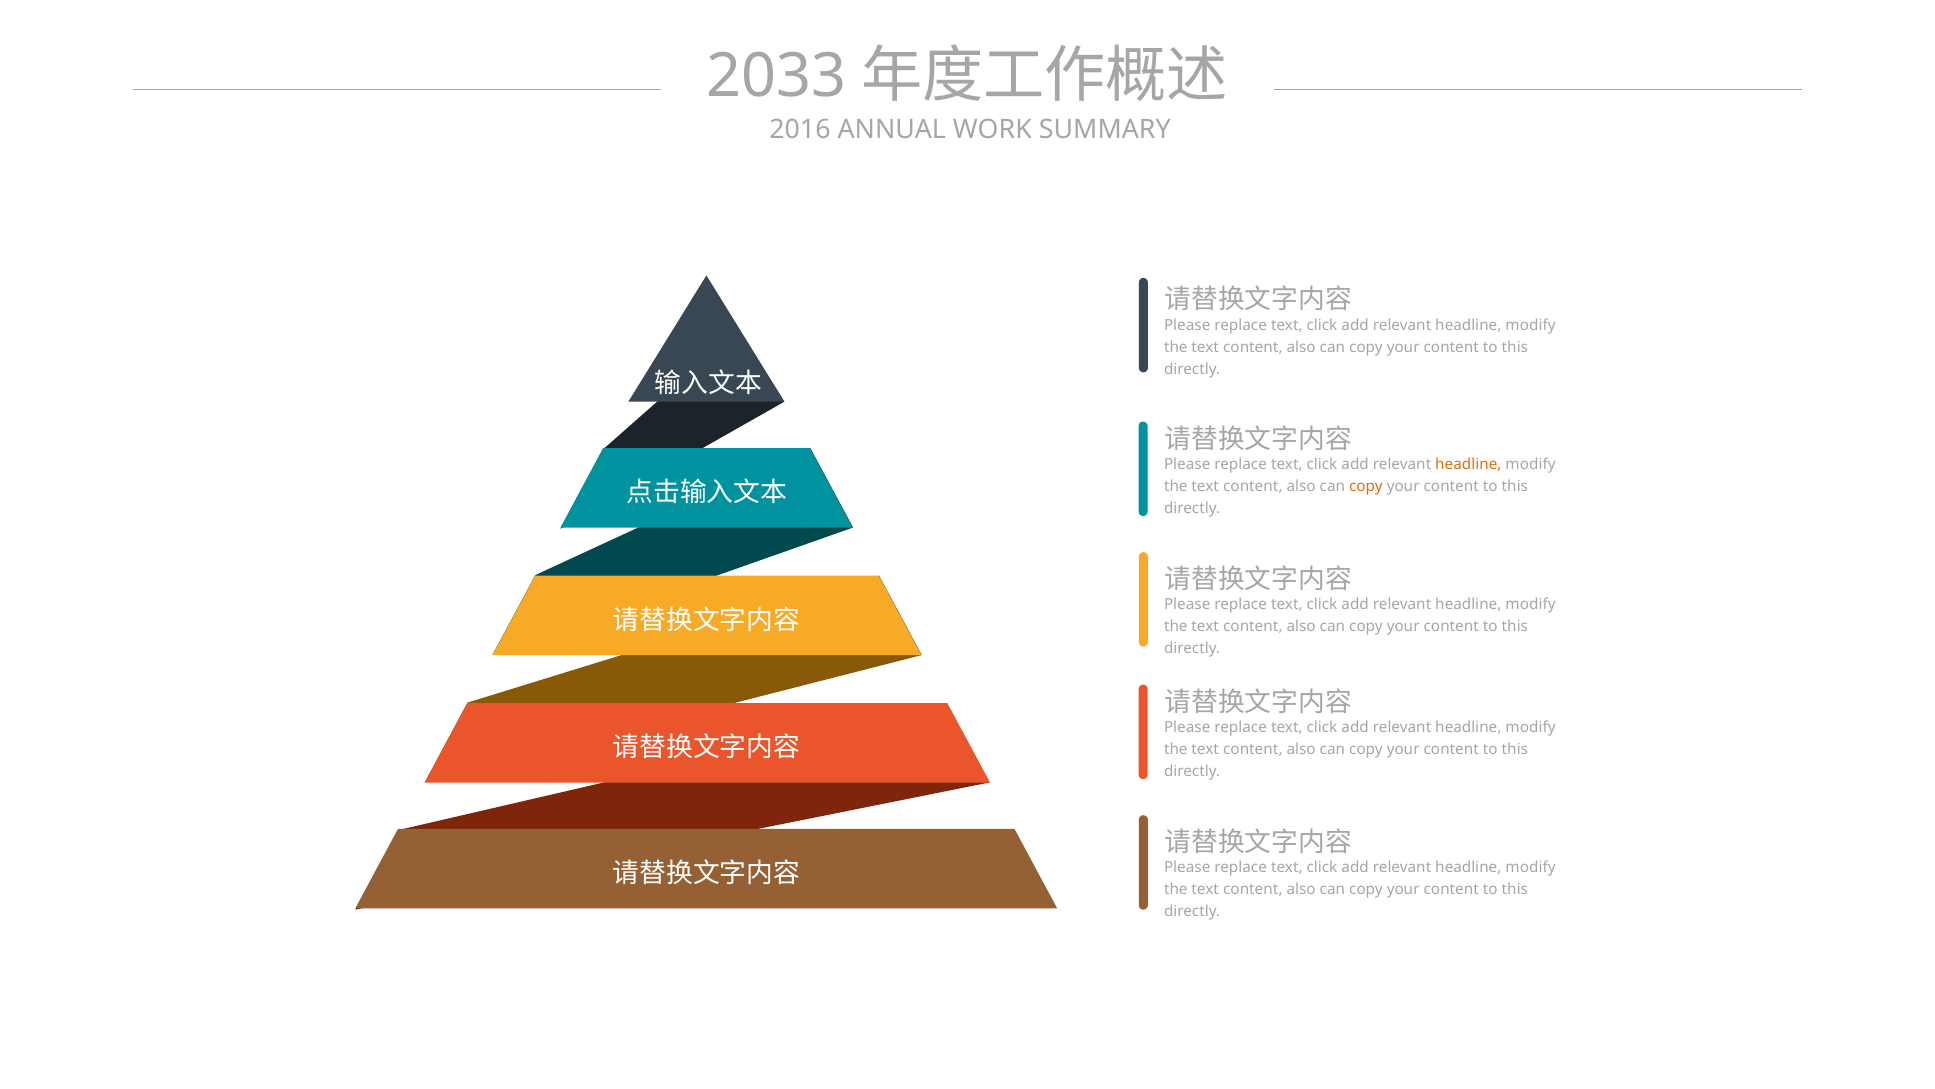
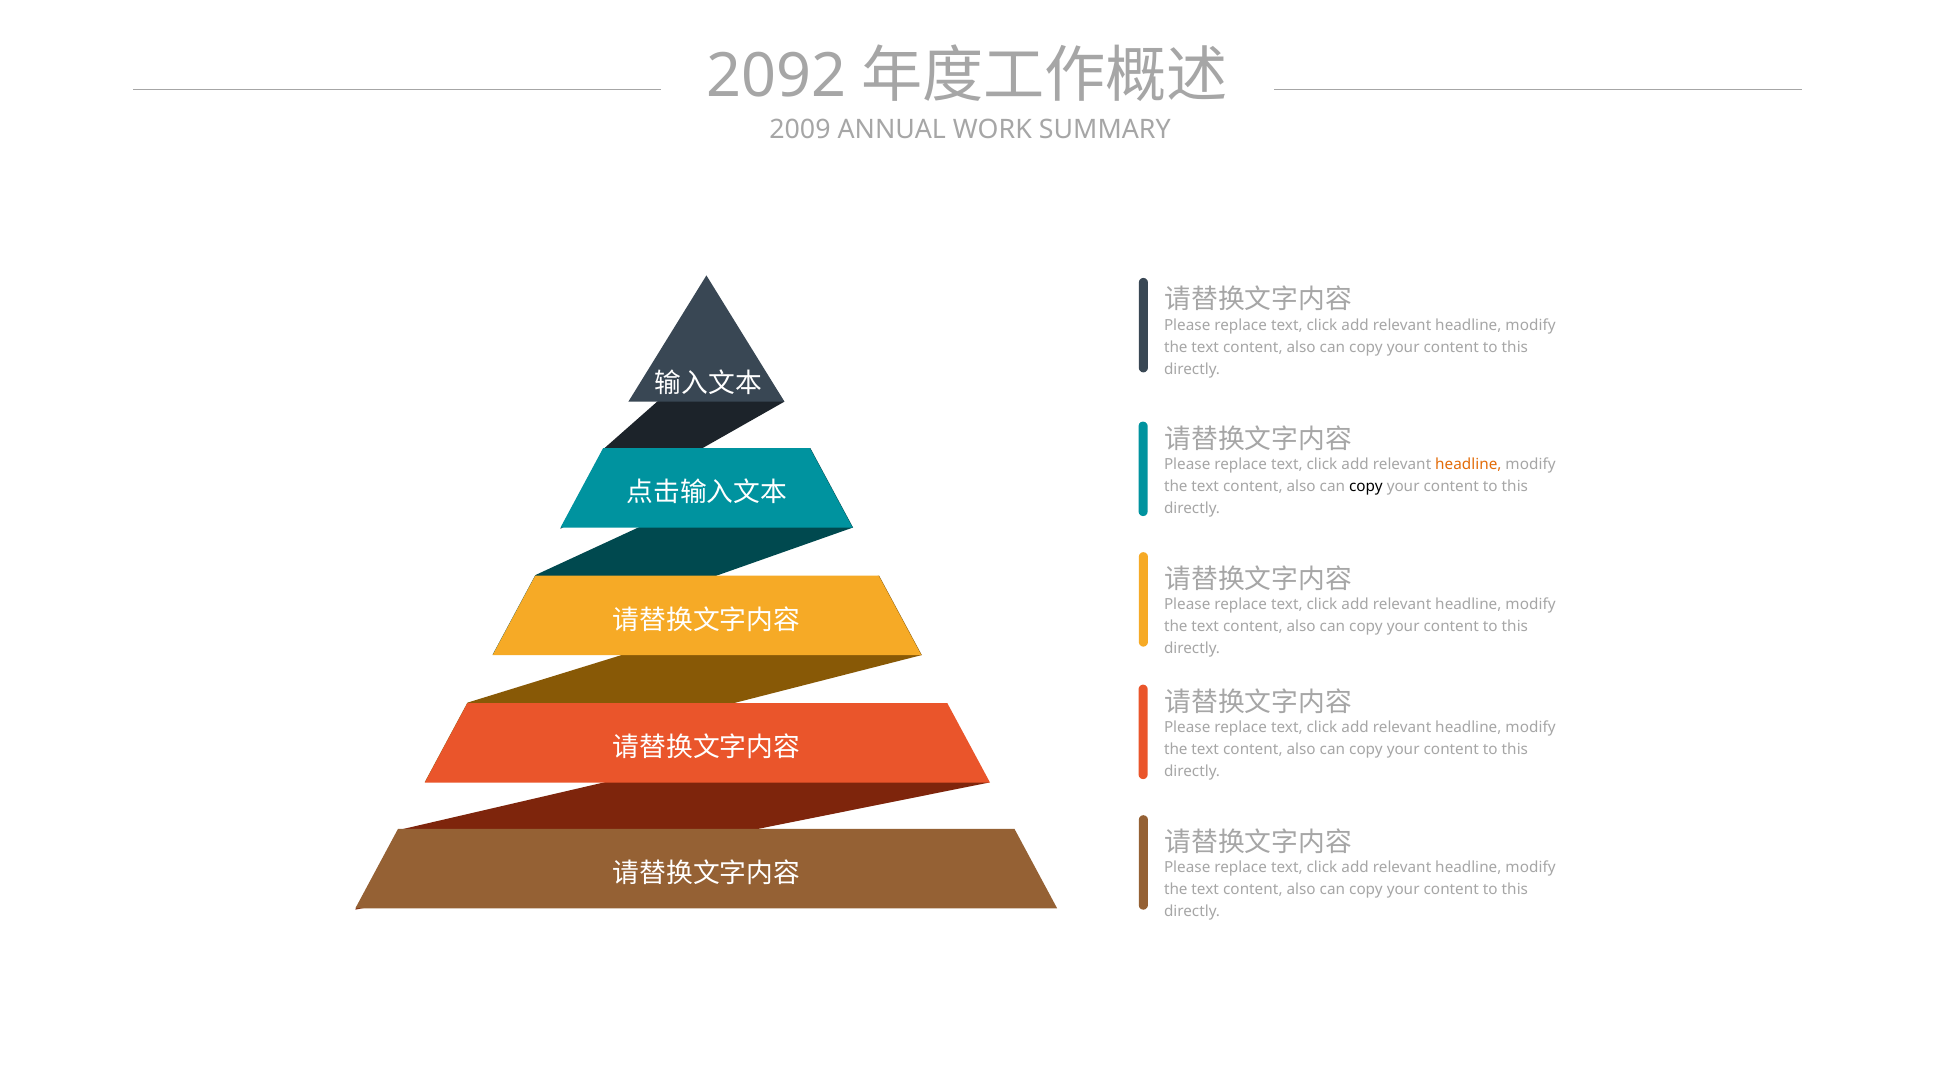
2033: 2033 -> 2092 (776, 76)
2016: 2016 -> 2009 (800, 130)
copy colour: orange -> black (1366, 487)
